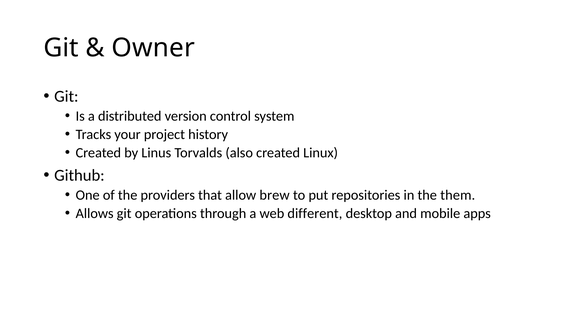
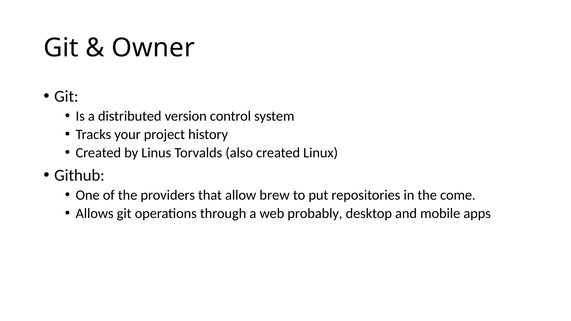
them: them -> come (458, 195)
different: different -> probably (315, 214)
